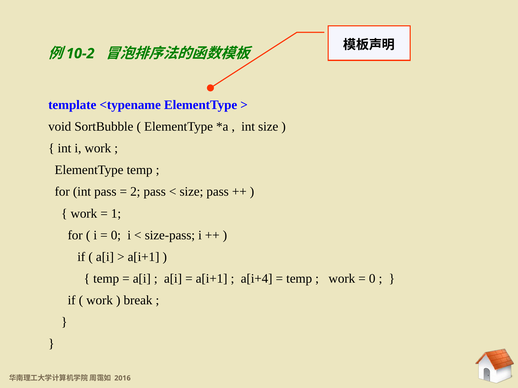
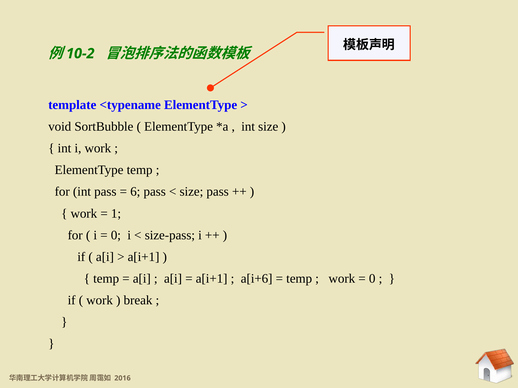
2: 2 -> 6 (135, 192)
a[i+4: a[i+4 -> a[i+6 (257, 279)
